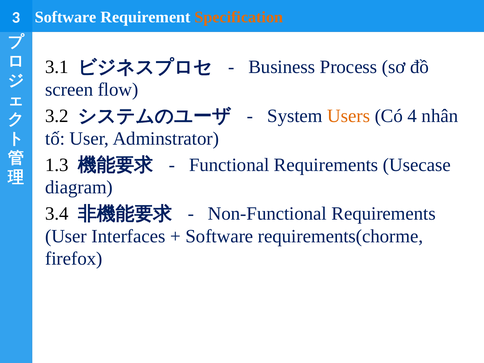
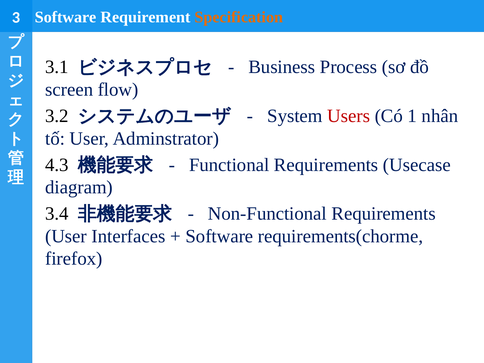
Users colour: orange -> red (349, 116)
4: 4 -> 1 (412, 116)
1.3: 1.3 -> 4.3 (57, 165)
